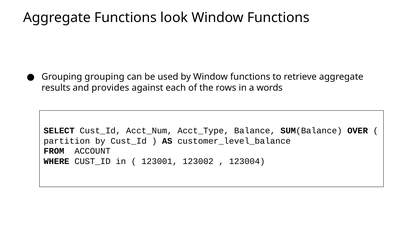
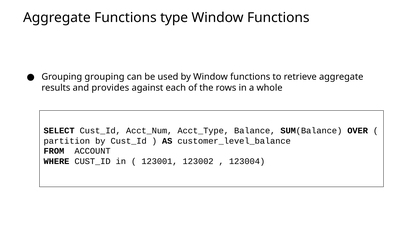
look: look -> type (174, 18)
words: words -> whole (270, 88)
